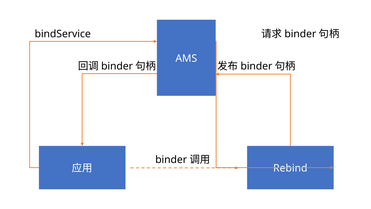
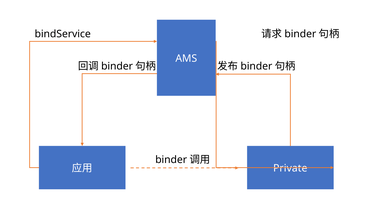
Rebind: Rebind -> Private (290, 168)
